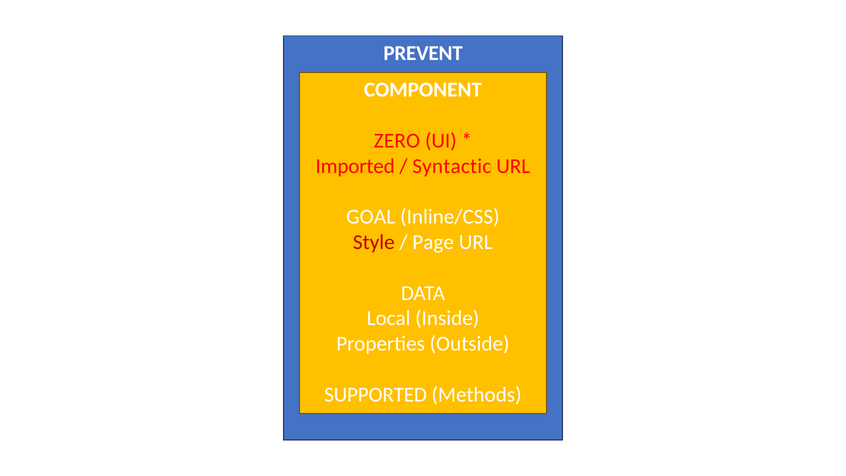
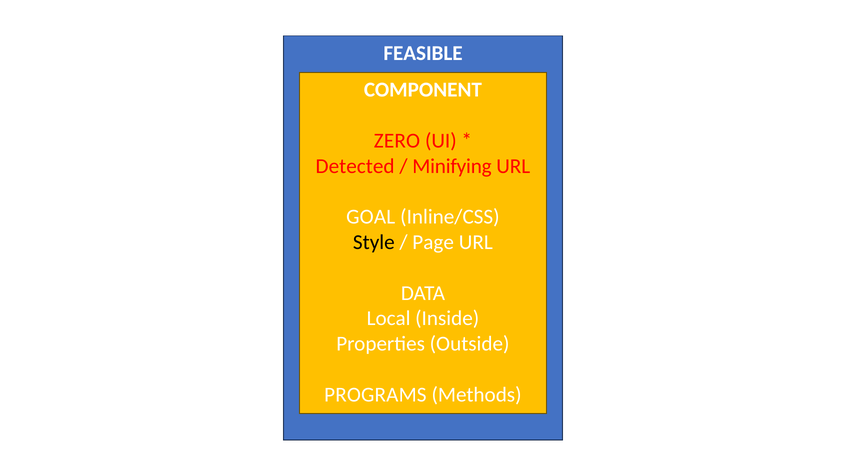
PREVENT: PREVENT -> FEASIBLE (423, 53)
Imported: Imported -> Detected (355, 166)
Syntactic: Syntactic -> Minifying (452, 166)
Style colour: red -> black (374, 242)
SUPPORTED: SUPPORTED -> PROGRAMS (375, 394)
